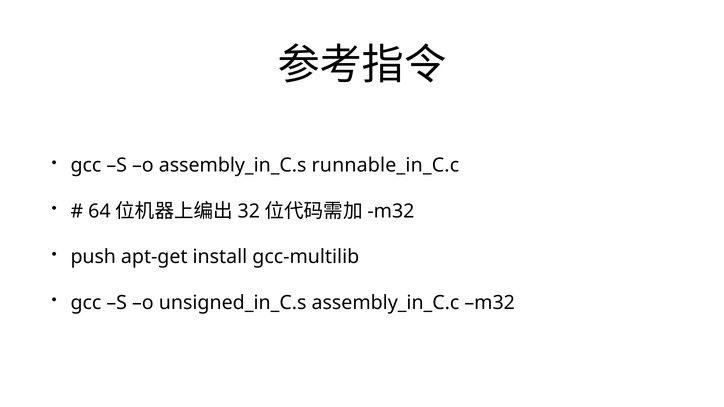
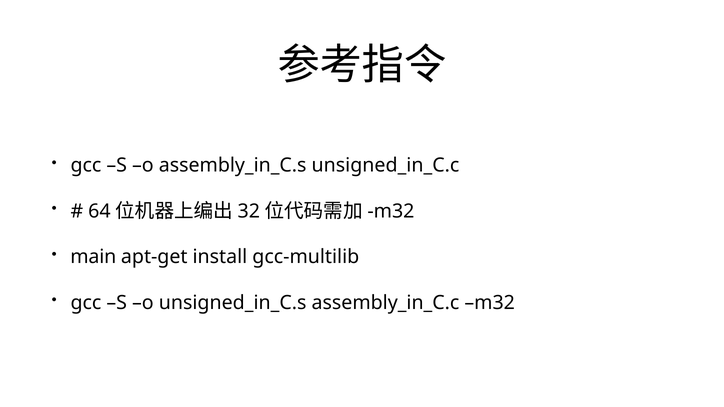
runnable_in_C.c: runnable_in_C.c -> unsigned_in_C.c (385, 166)
push: push -> main (93, 257)
